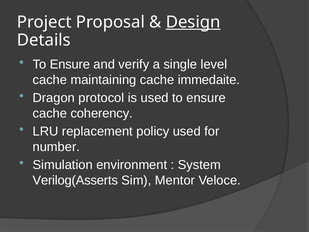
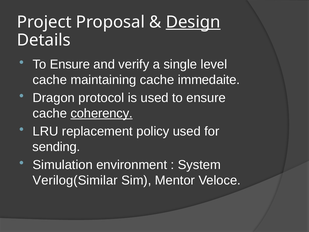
coherency underline: none -> present (102, 113)
number: number -> sending (56, 147)
Verilog(Asserts: Verilog(Asserts -> Verilog(Similar (75, 180)
